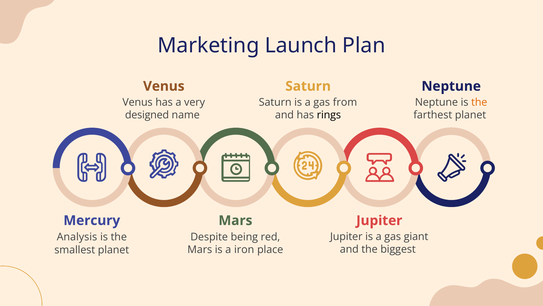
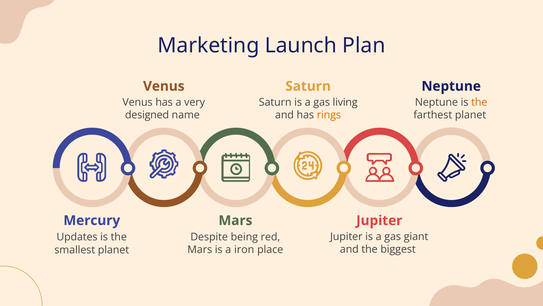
from: from -> living (345, 102)
rings colour: black -> orange (329, 115)
Analysis: Analysis -> Updates (77, 237)
